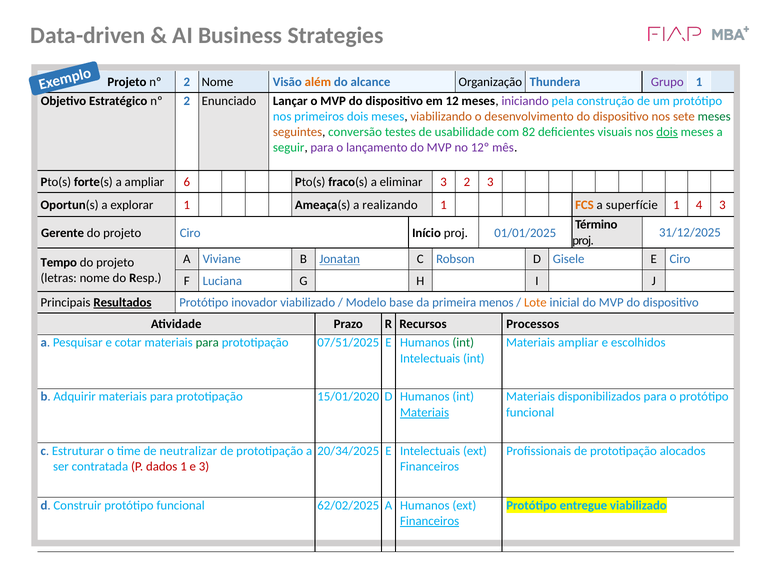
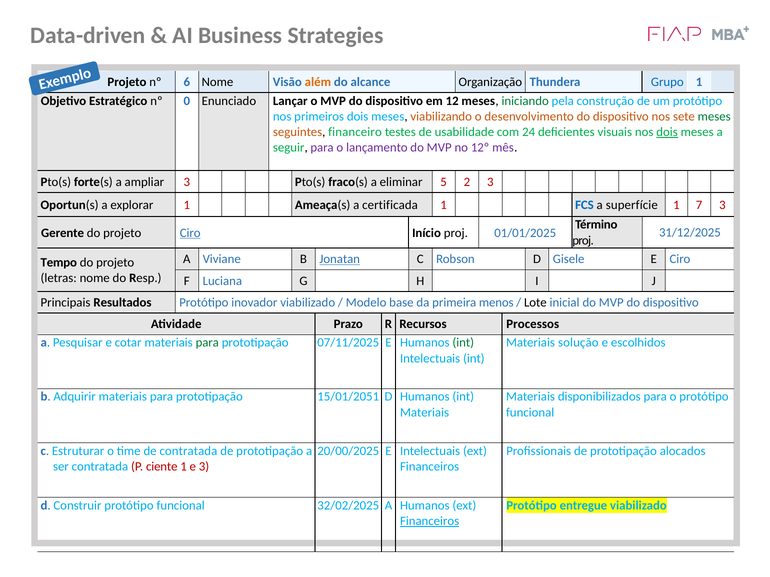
Projeto nº 2: 2 -> 6 (187, 82)
Grupo colour: purple -> blue (667, 82)
Estratégico nº 2: 2 -> 0 (187, 101)
iniciando colour: purple -> green (525, 101)
conversão: conversão -> financeiro (355, 132)
82: 82 -> 24 (529, 132)
ampliar 6: 6 -> 3 (187, 182)
eliminar 3: 3 -> 5 (444, 182)
realizando: realizando -> certificada (390, 205)
FCS colour: orange -> blue (584, 205)
4: 4 -> 7 (699, 205)
Ciro underline: none -> present (190, 233)
Resultados underline: present -> none (122, 303)
Lote colour: orange -> black (535, 303)
07/51/2025: 07/51/2025 -> 07/11/2025 (348, 343)
Materiais ampliar: ampliar -> solução (578, 343)
15/01/2020: 15/01/2020 -> 15/01/2051 (348, 397)
Materiais underline: present -> none (425, 413)
de neutralizar: neutralizar -> contratada (188, 451)
20/34/2025: 20/34/2025 -> 20/00/2025 (348, 451)
dados: dados -> ciente (162, 467)
62/02/2025: 62/02/2025 -> 32/02/2025 (348, 506)
